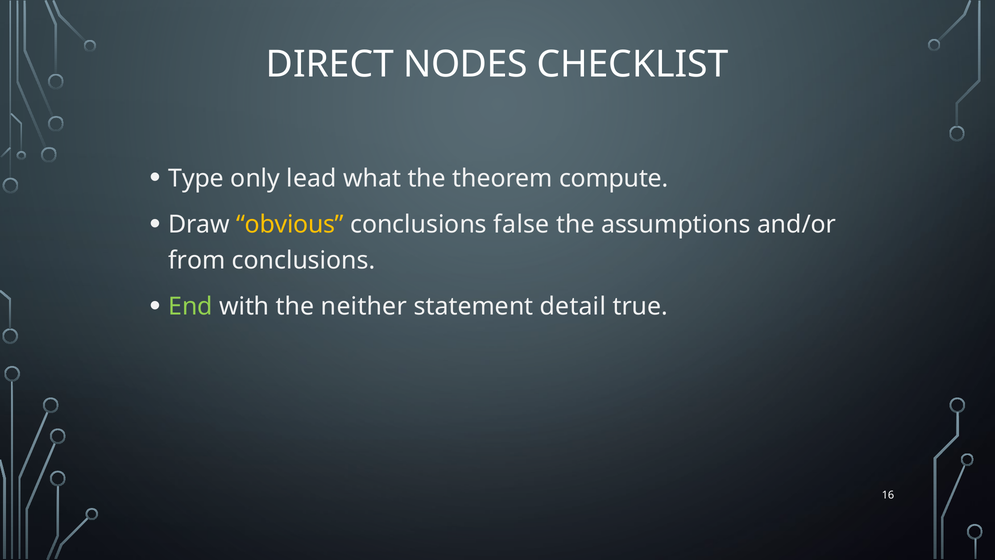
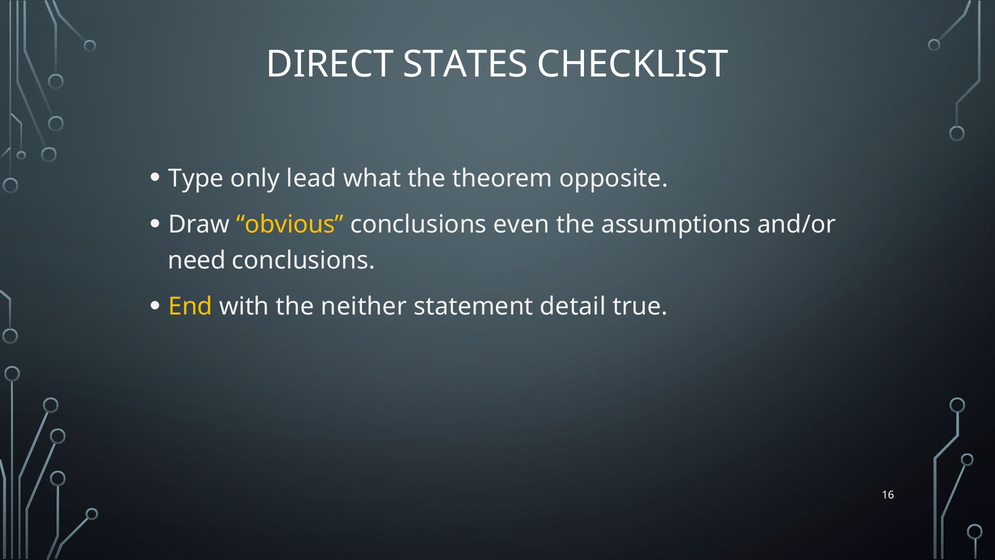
NODES: NODES -> STATES (465, 64)
compute: compute -> opposite (614, 178)
false: false -> even (521, 225)
from: from -> need (197, 260)
End colour: light green -> yellow (190, 307)
